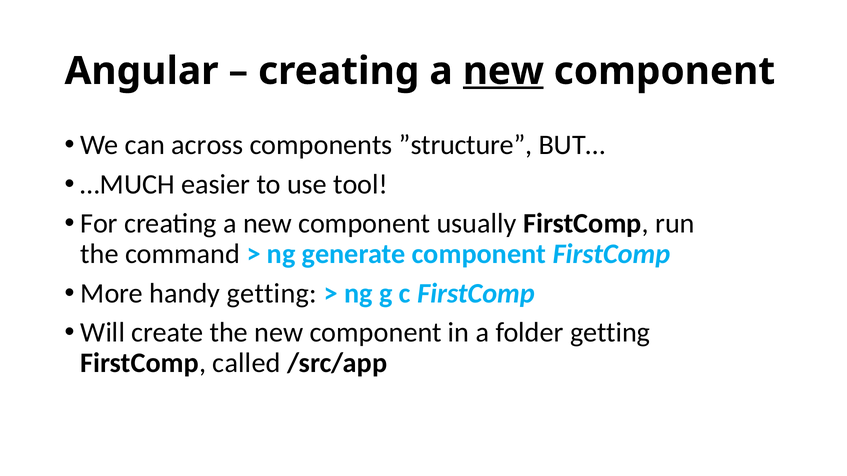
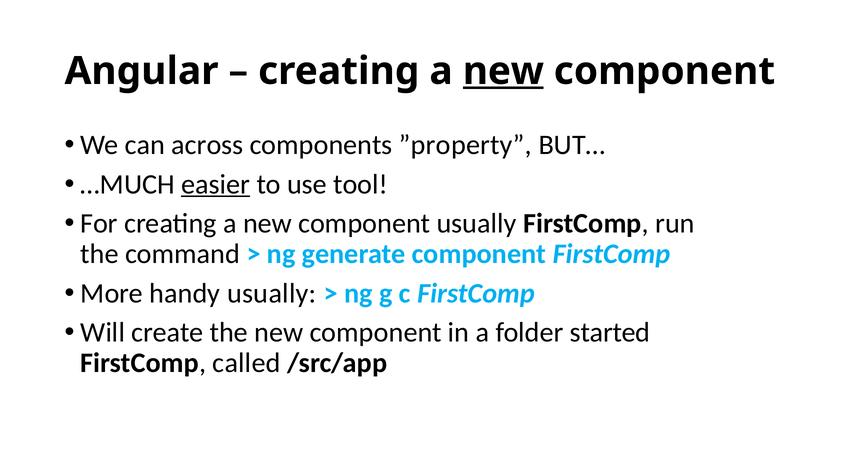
”structure: ”structure -> ”property (465, 145)
easier underline: none -> present (216, 184)
handy getting: getting -> usually (272, 294)
folder getting: getting -> started (610, 333)
